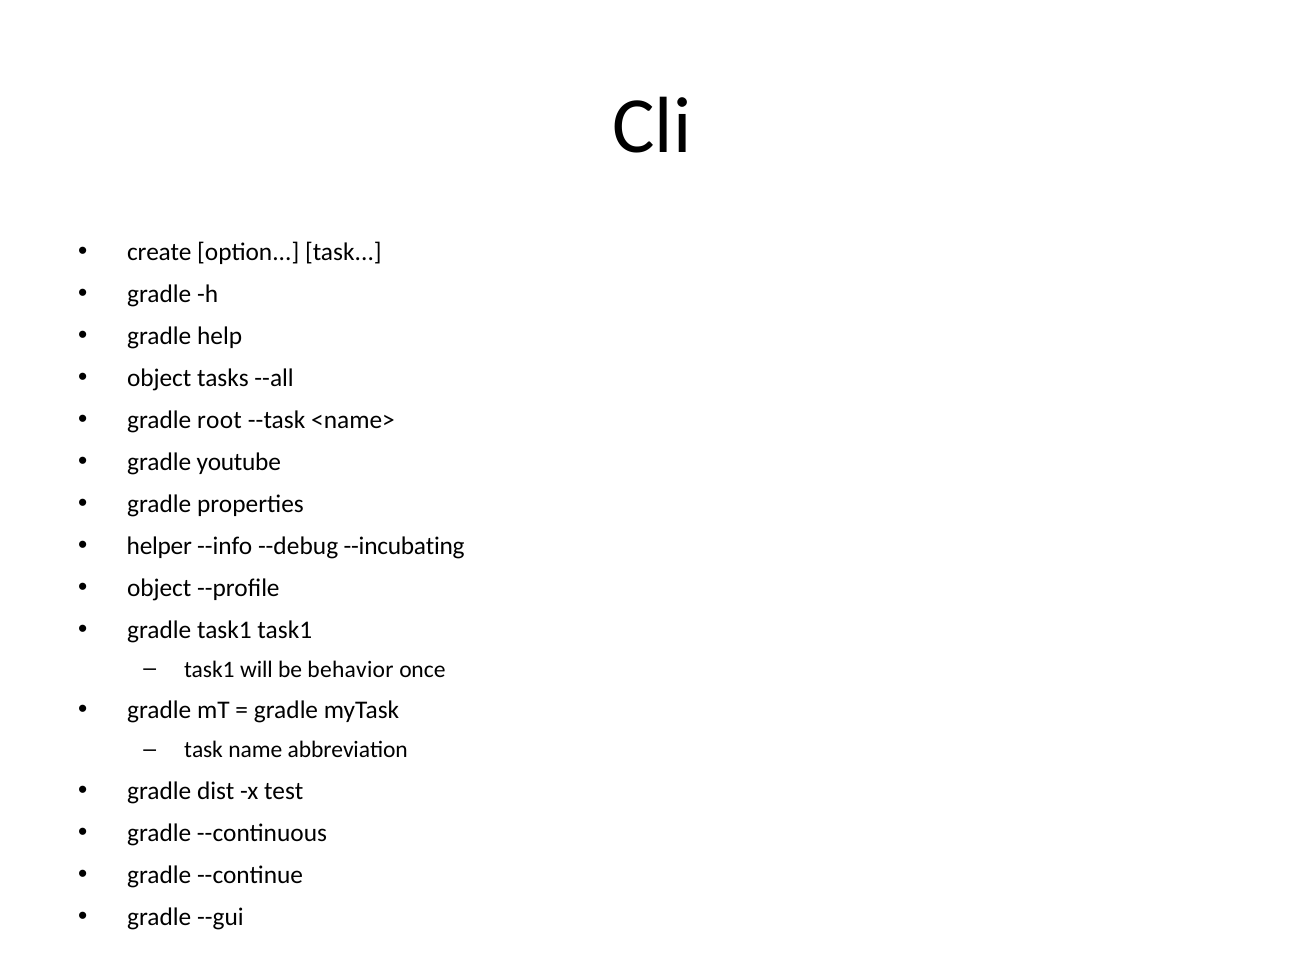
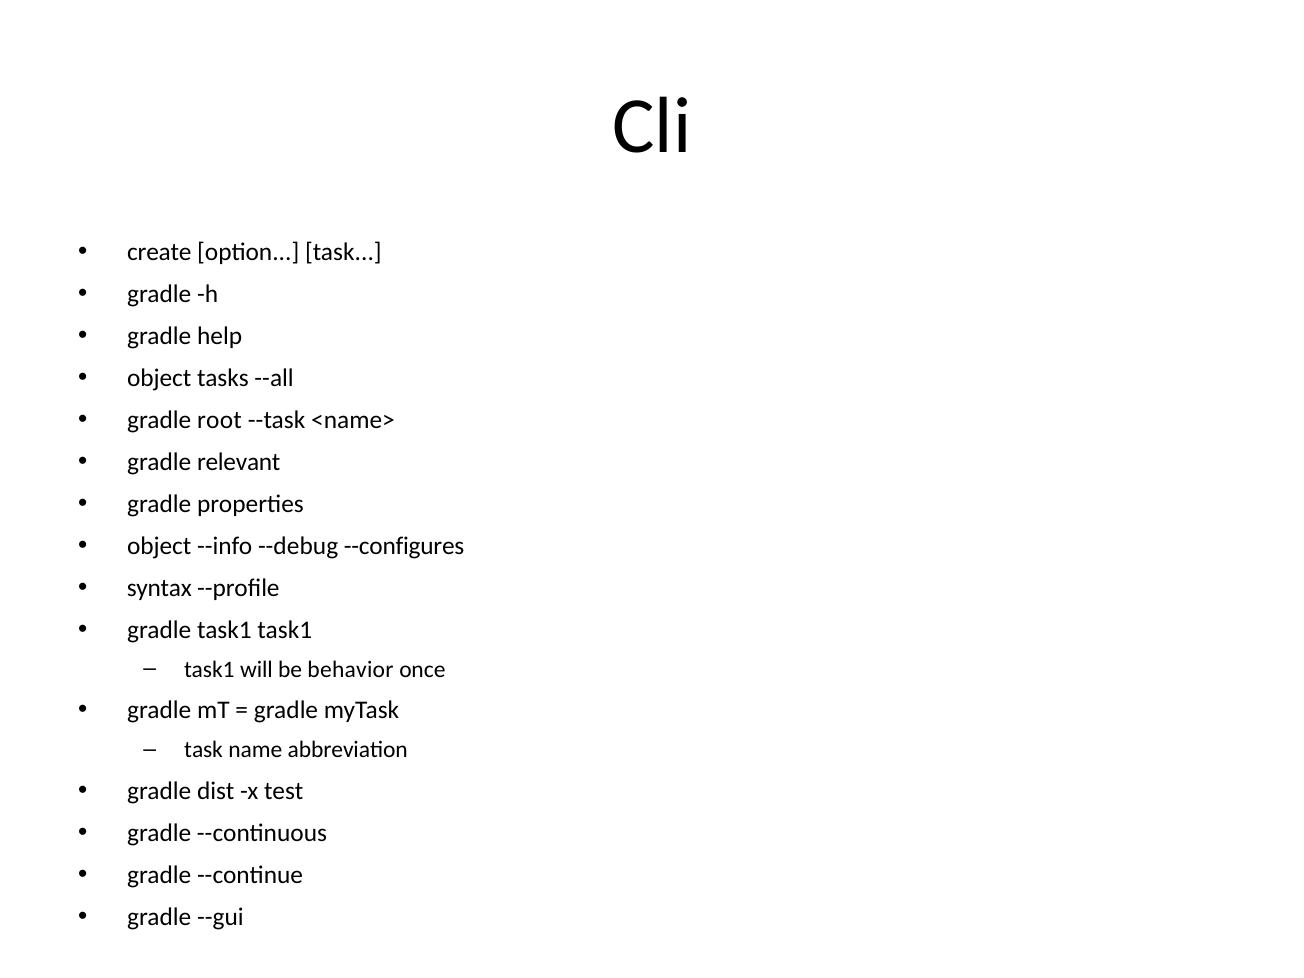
youtube: youtube -> relevant (239, 462)
helper: helper -> object (159, 546)
--incubating: --incubating -> --configures (404, 546)
object: object -> syntax (159, 588)
